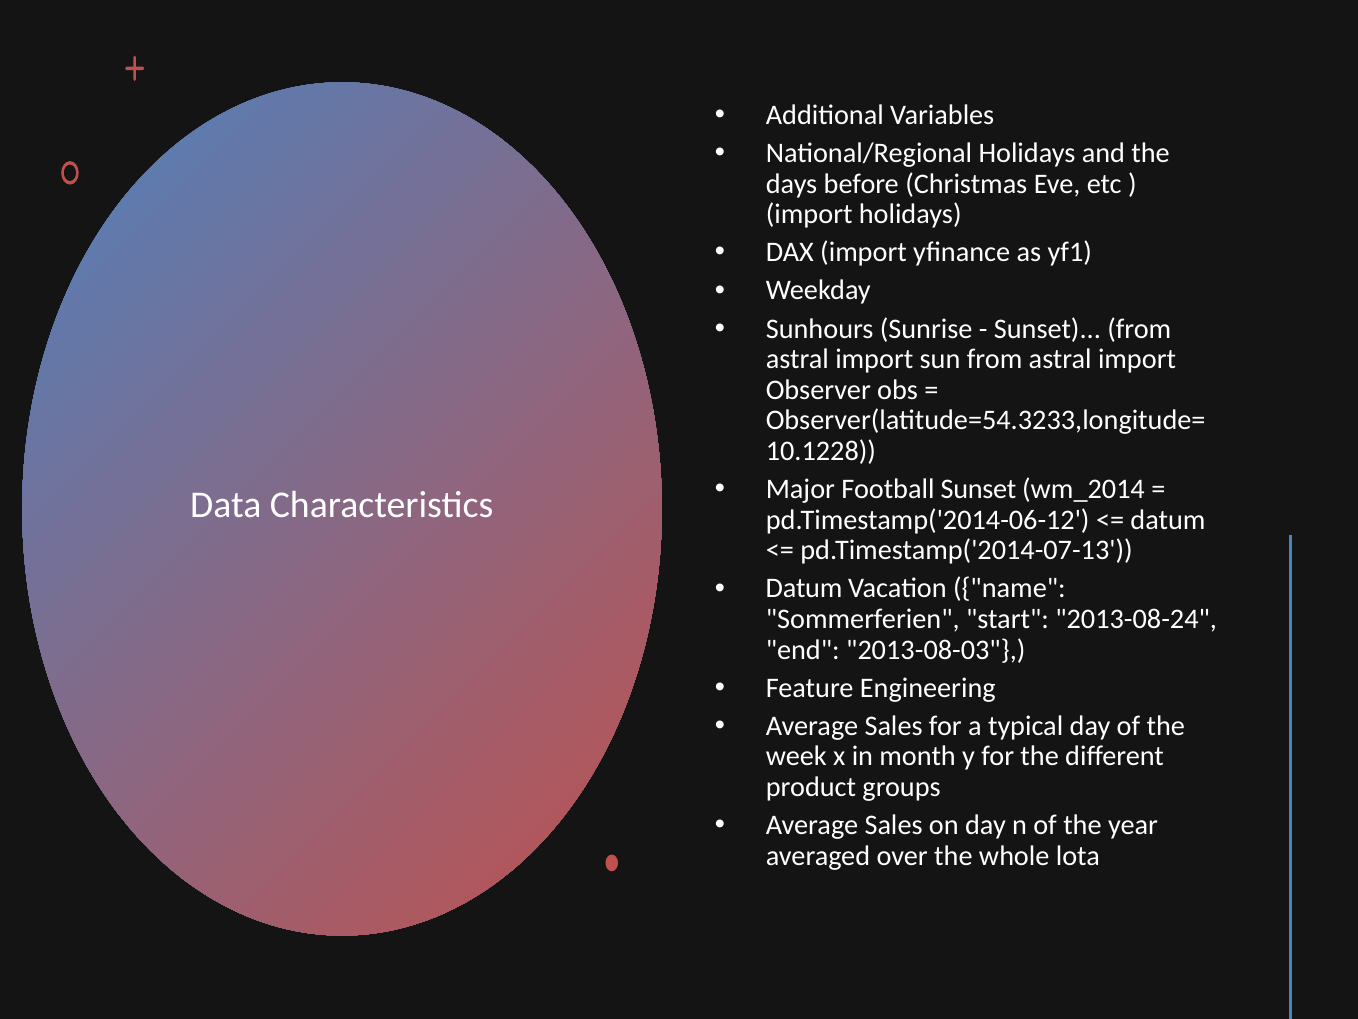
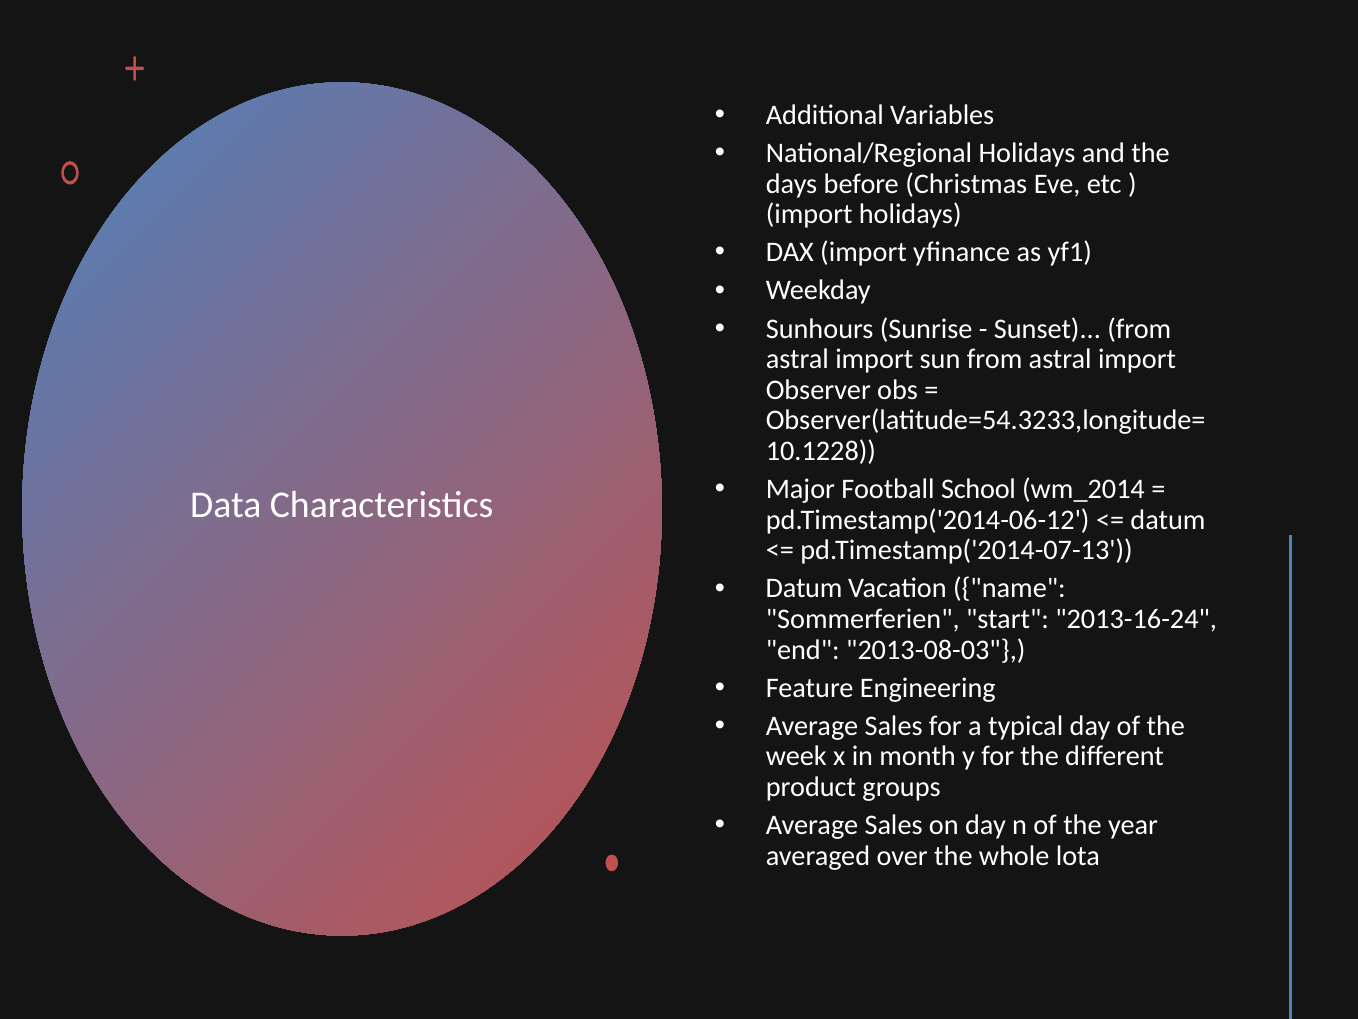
Football Sunset: Sunset -> School (978, 489)
2013-08-24: 2013-08-24 -> 2013-16-24 (1136, 619)
